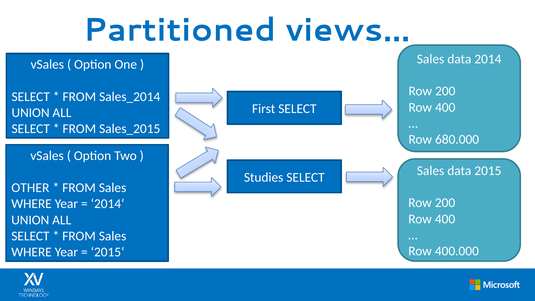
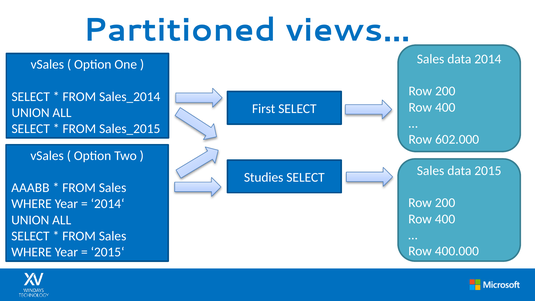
680.000: 680.000 -> 602.000 (457, 139)
OTHER: OTHER -> AAABB (30, 188)
